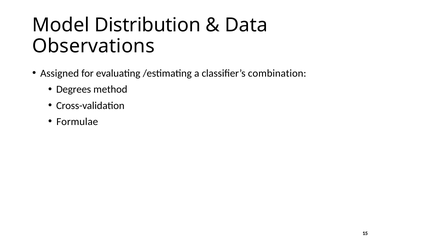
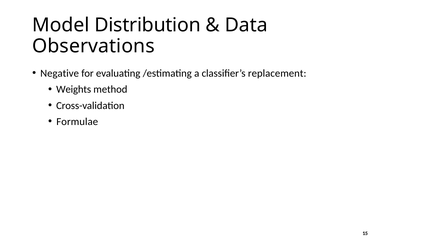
Assigned: Assigned -> Negative (60, 73)
combination: combination -> replacement (277, 73)
Degrees: Degrees -> Weights (74, 90)
